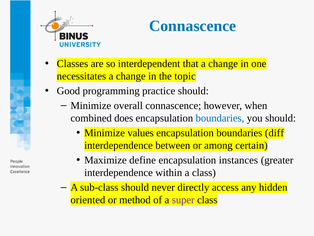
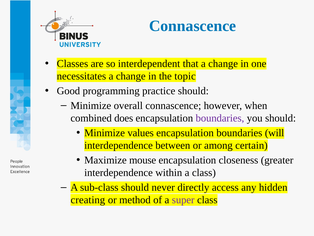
boundaries colour: blue -> purple (220, 118)
diff: diff -> will (275, 133)
define: define -> mouse (143, 160)
instances: instances -> closeness (238, 160)
oriented: oriented -> creating (88, 200)
